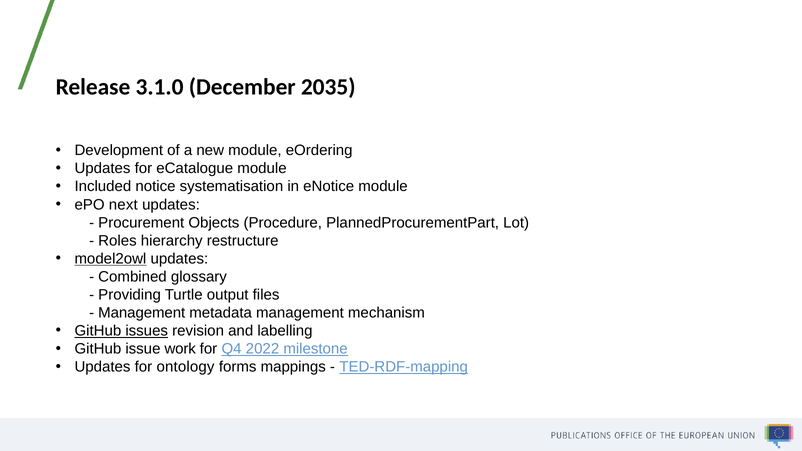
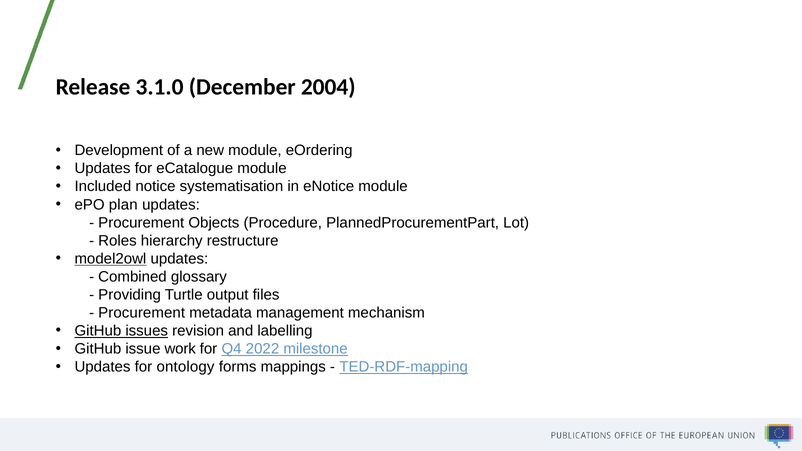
2035: 2035 -> 2004 (328, 87)
next: next -> plan (123, 205)
Management: Management -> Procurement (142, 313)
